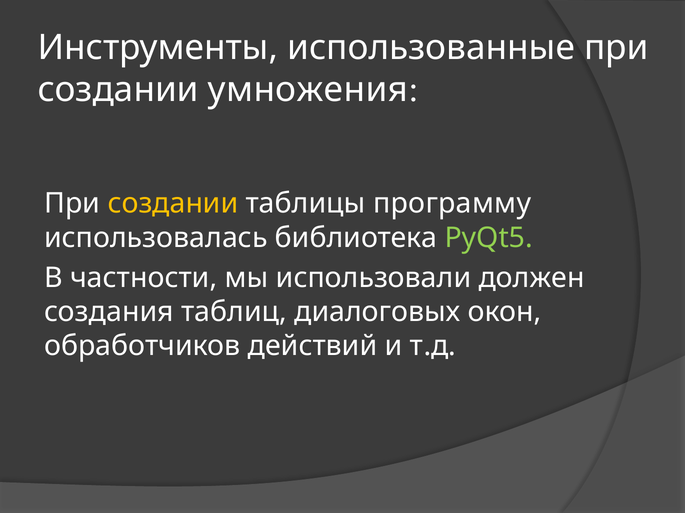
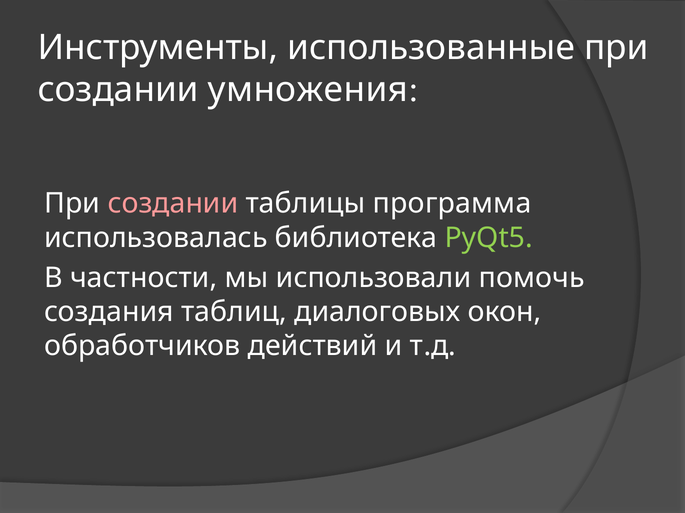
создании colour: yellow -> pink (173, 204)
программу: программу -> программа (452, 204)
должен: должен -> помочь (532, 278)
